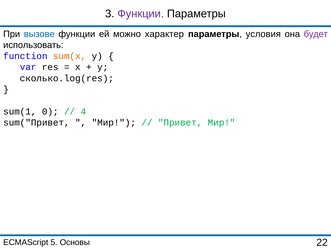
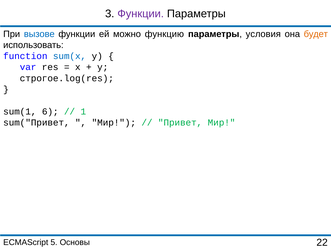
характер: характер -> функцию (164, 34)
будет colour: purple -> orange (316, 34)
sum(x colour: orange -> blue (70, 56)
сколько.log(res: сколько.log(res -> строгое.log(res (67, 78)
0: 0 -> 6 (50, 111)
4: 4 -> 1 (83, 111)
